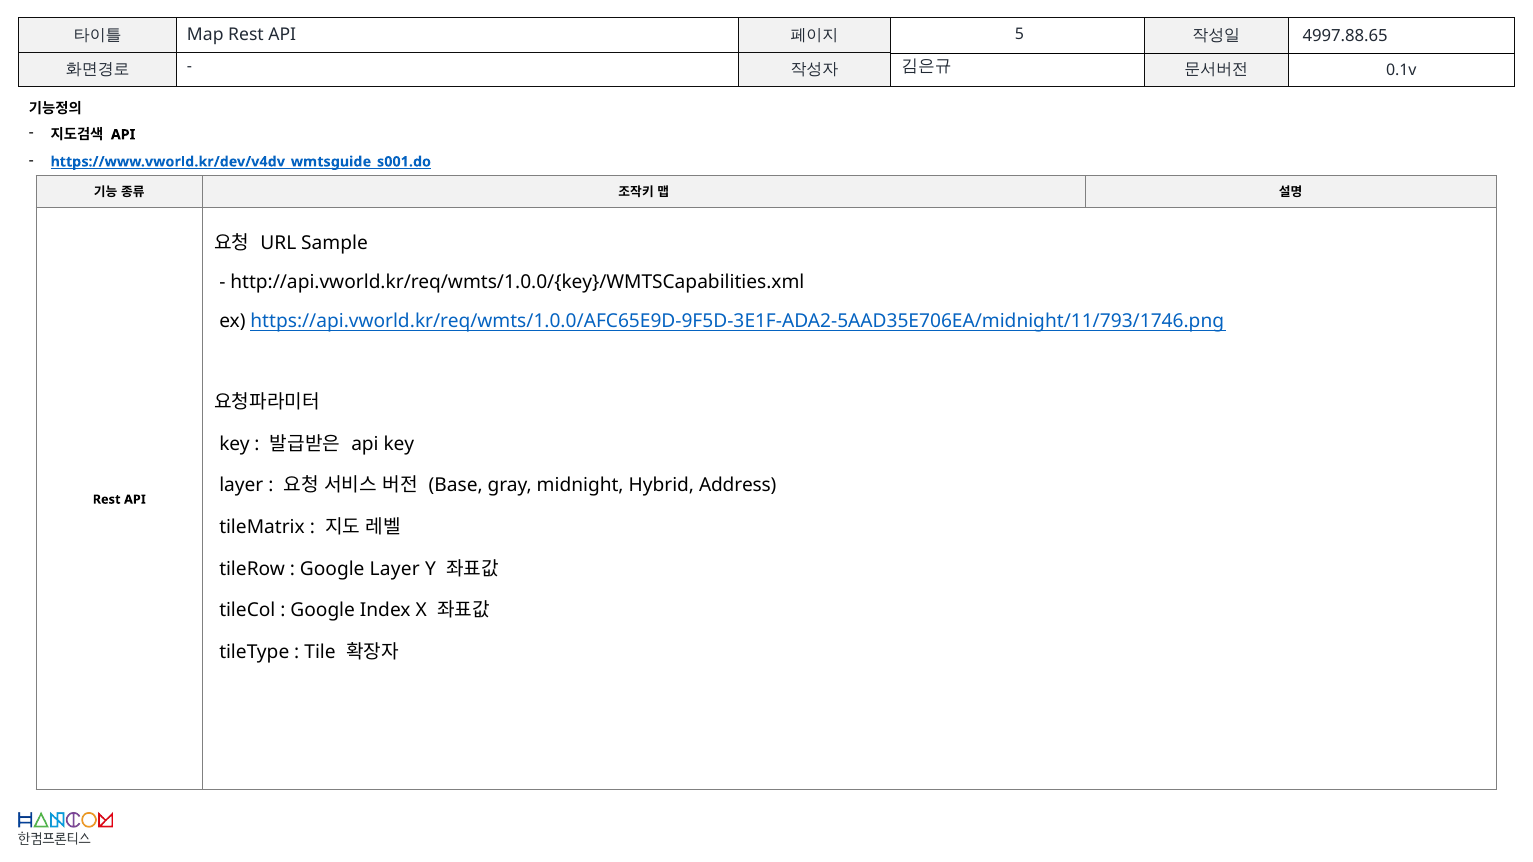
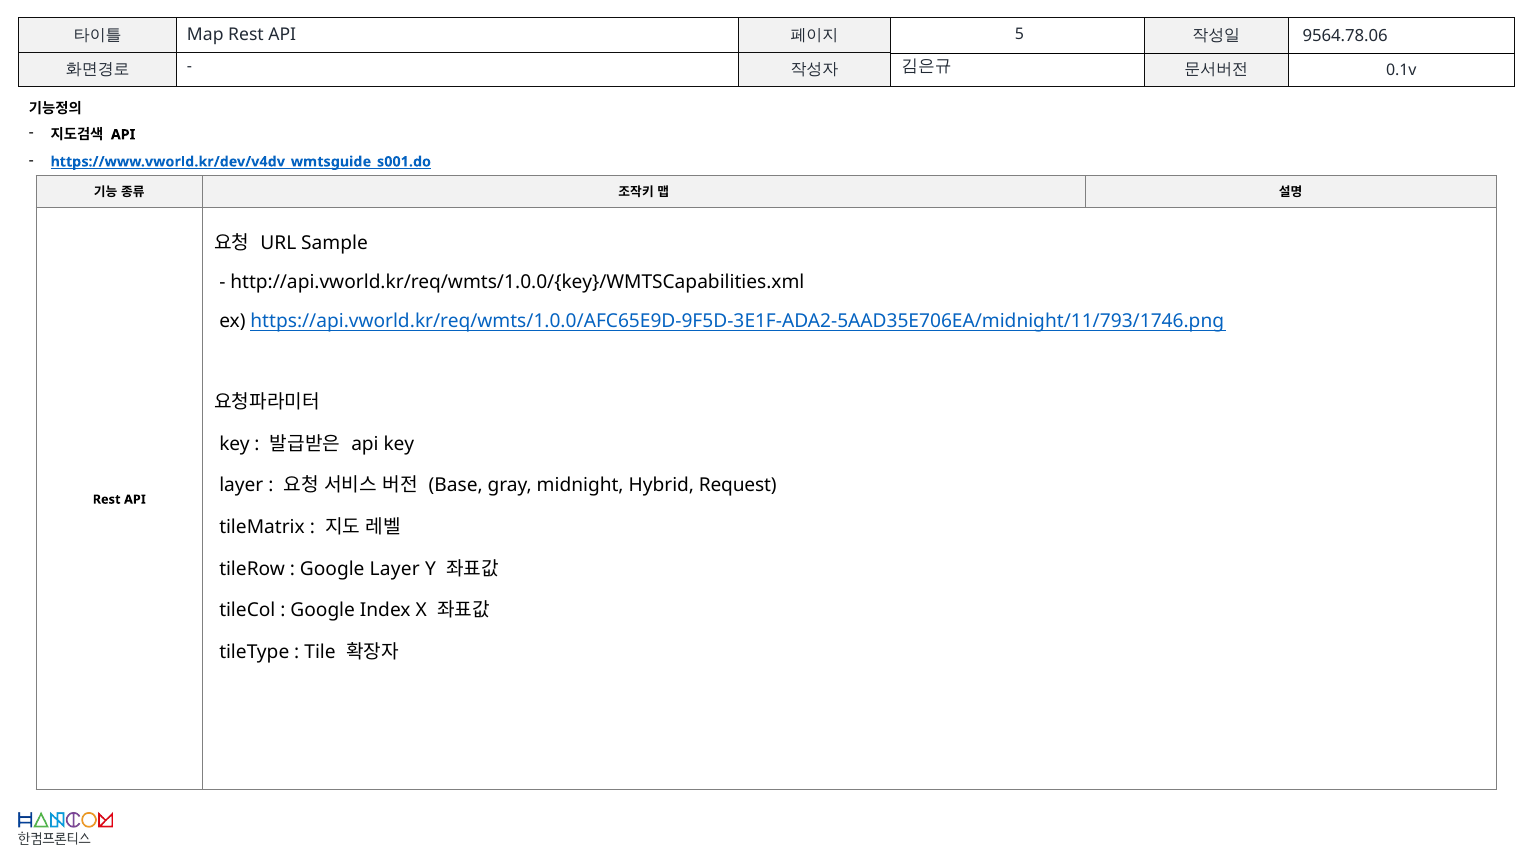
4997.88.65: 4997.88.65 -> 9564.78.06 (1345, 36)
Address: Address -> Request (738, 486)
